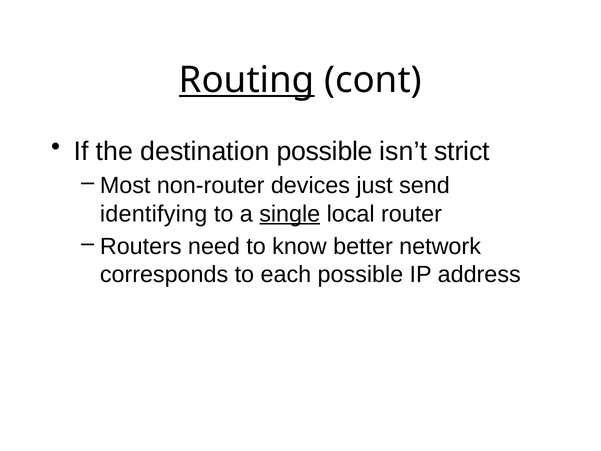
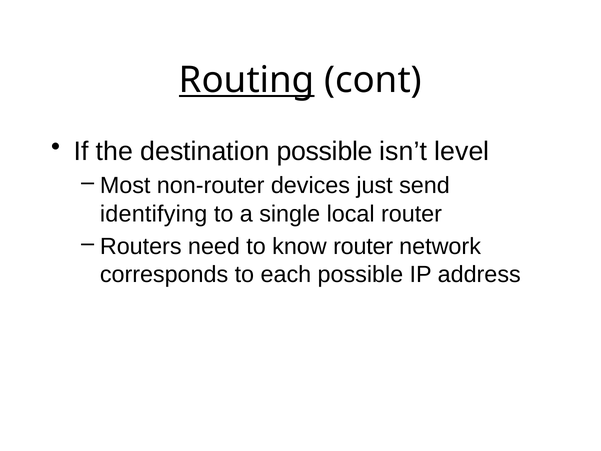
strict: strict -> level (462, 151)
single underline: present -> none (290, 214)
know better: better -> router (363, 246)
